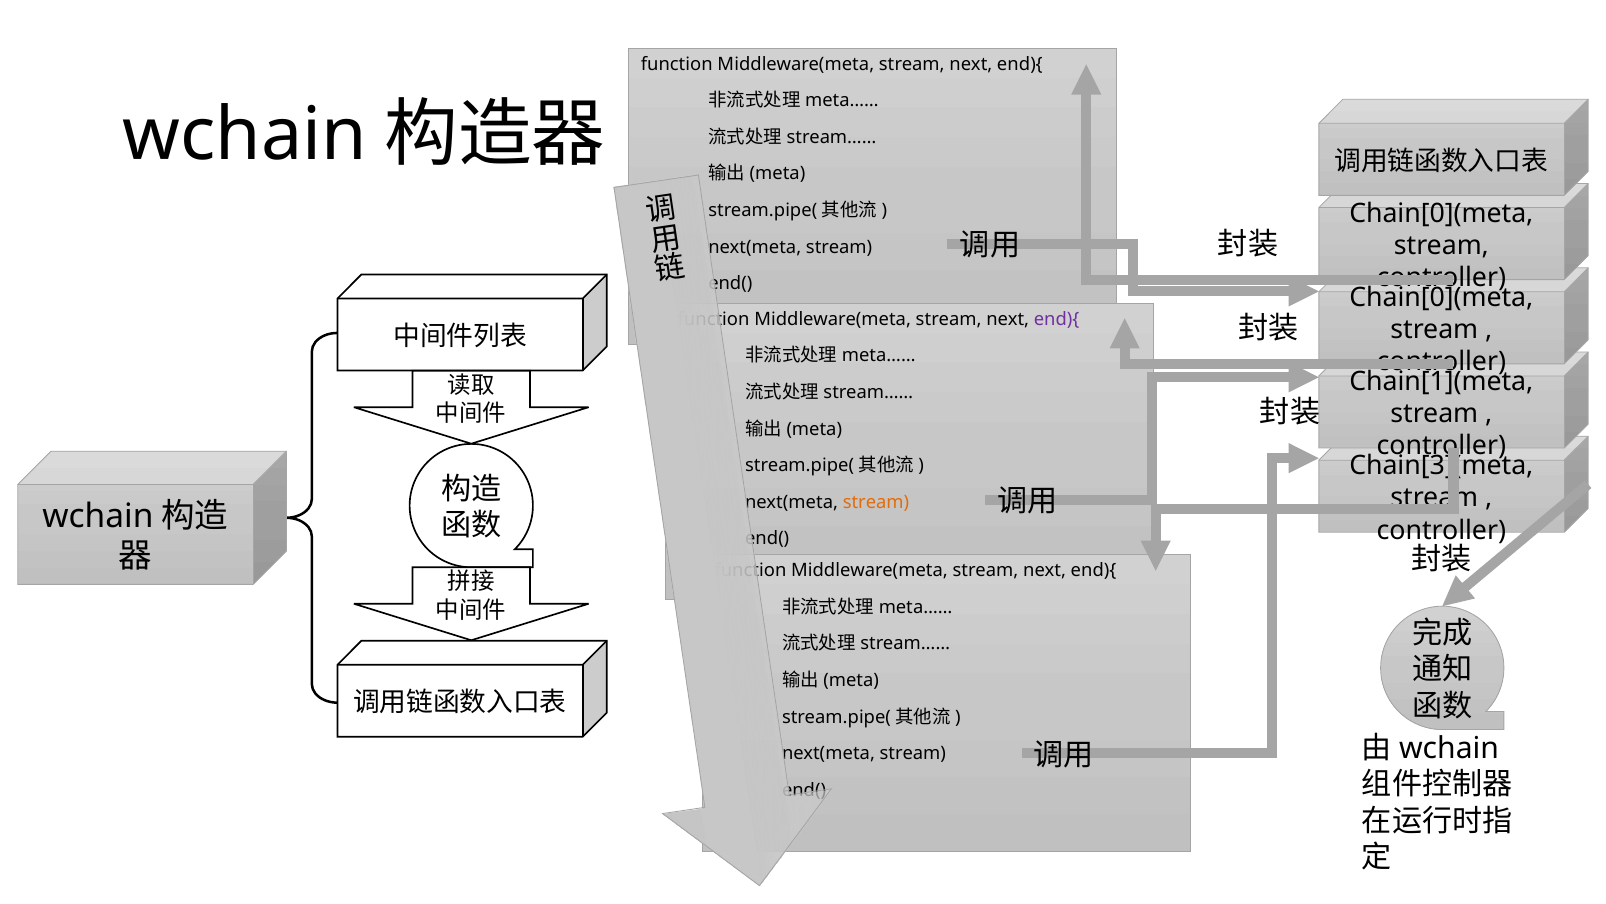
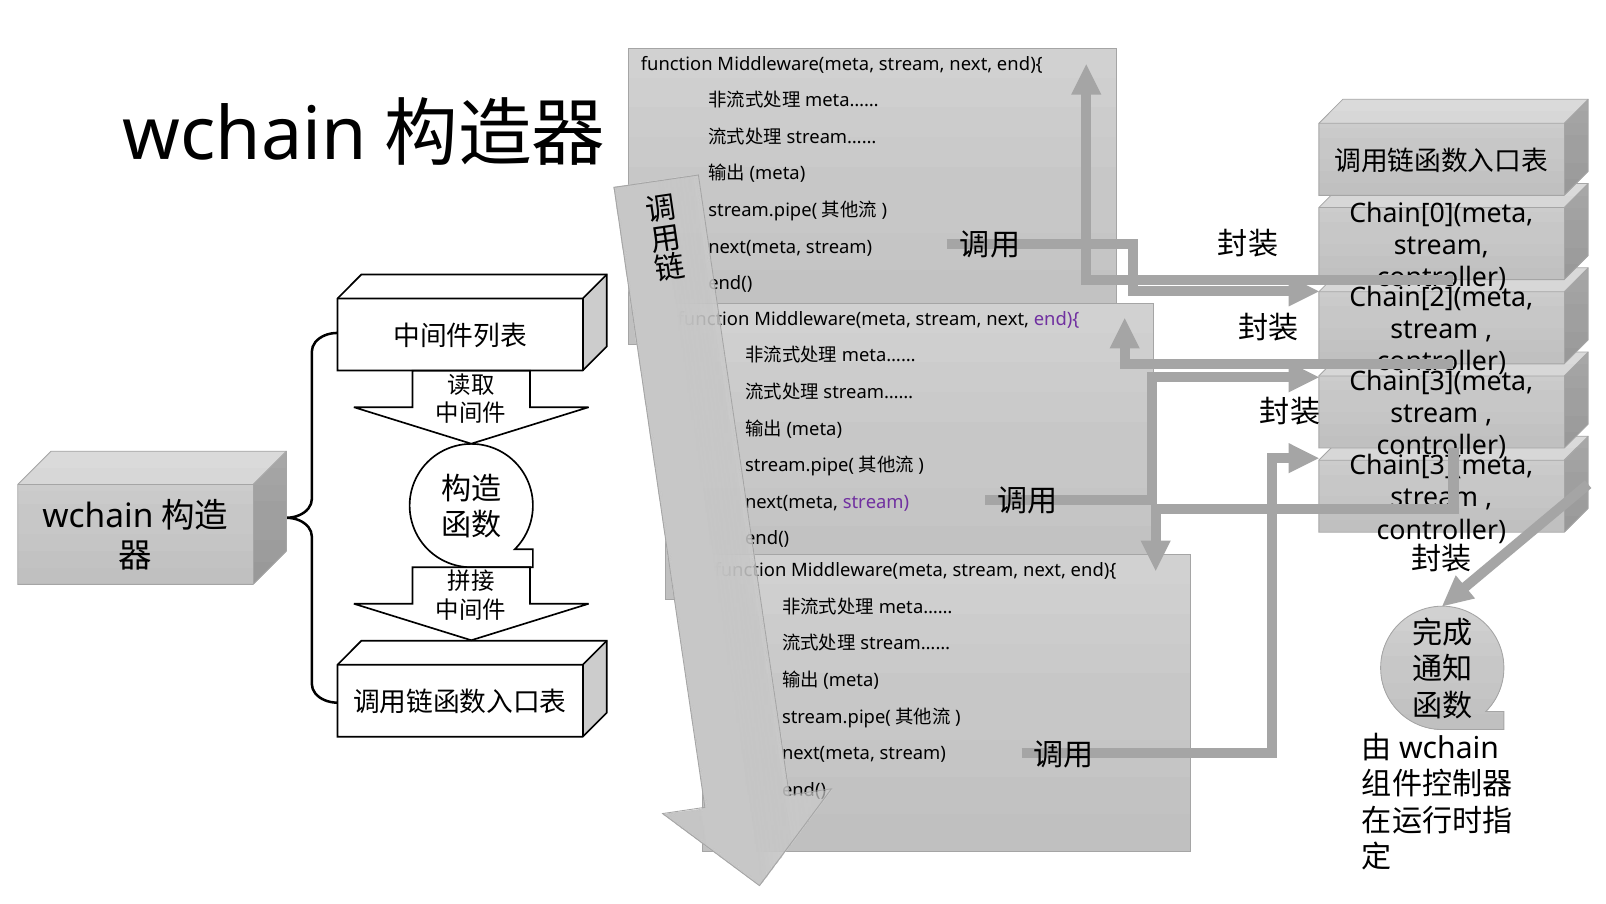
Chain[0](meta: Chain[0](meta -> Chain[2](meta (1441, 297)
Chain[1](meta: Chain[1](meta -> Chain[3](meta (1441, 381)
stream colour: orange -> purple (876, 502)
